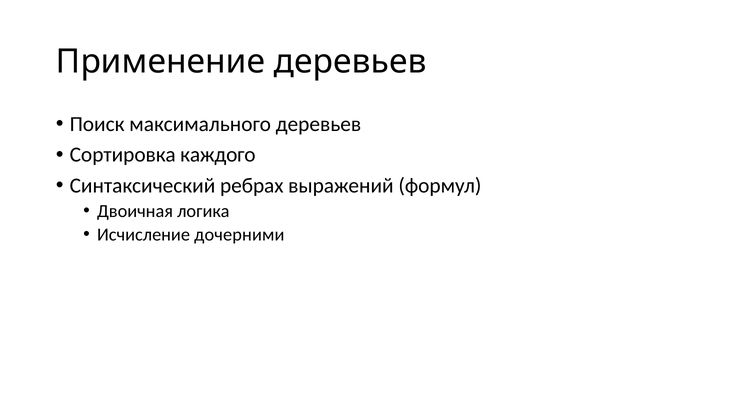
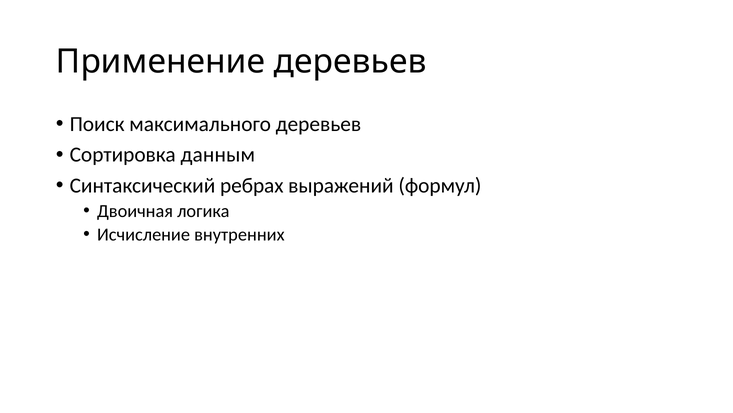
каждого: каждого -> данным (218, 155)
дочерними: дочерними -> внутренних (239, 234)
